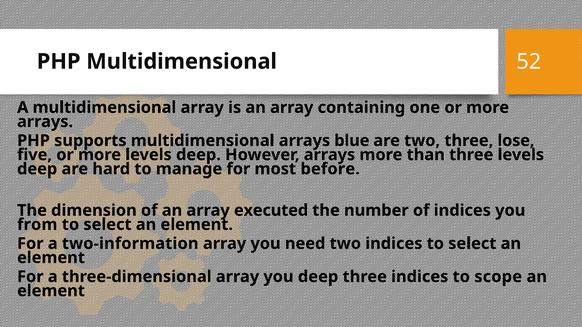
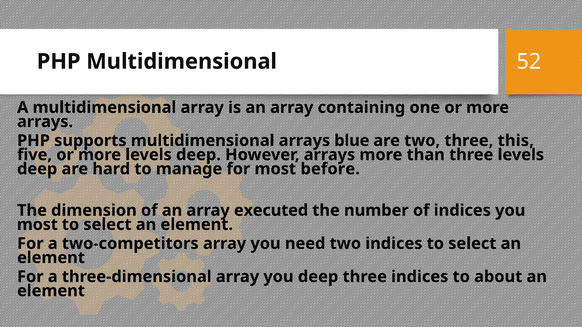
lose: lose -> this (516, 141)
from: from -> most (37, 225)
two-information: two-information -> two-competitors (130, 244)
scope: scope -> about (498, 277)
